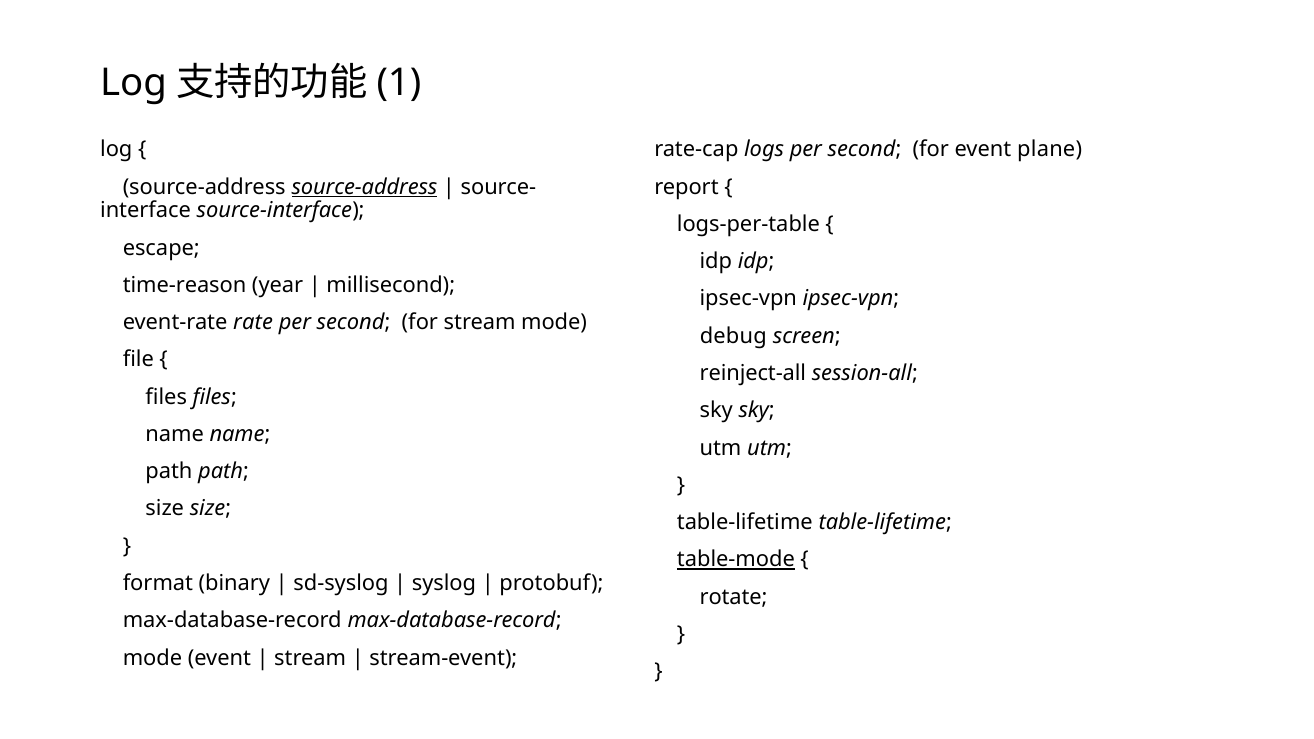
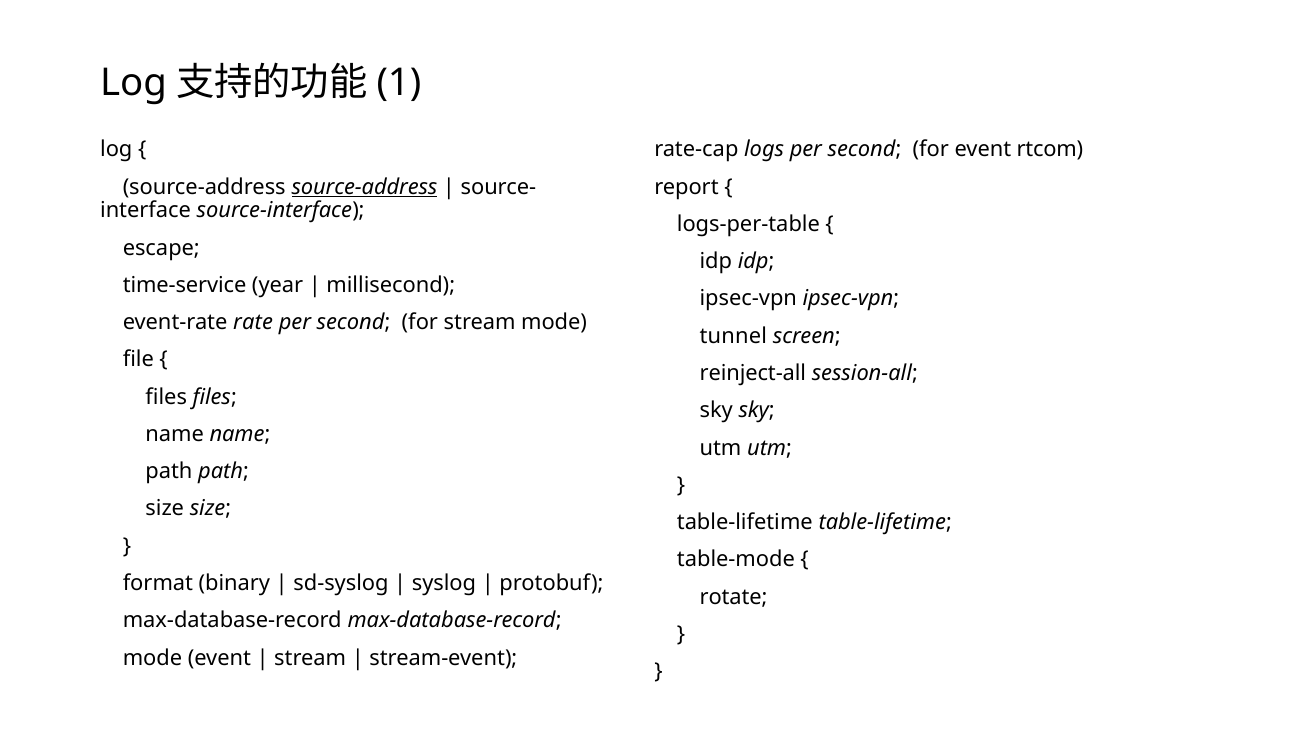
plane: plane -> rtcom (1050, 150)
time-reason: time-reason -> time-service (185, 285)
debug: debug -> tunnel (733, 336)
table-mode underline: present -> none (736, 560)
